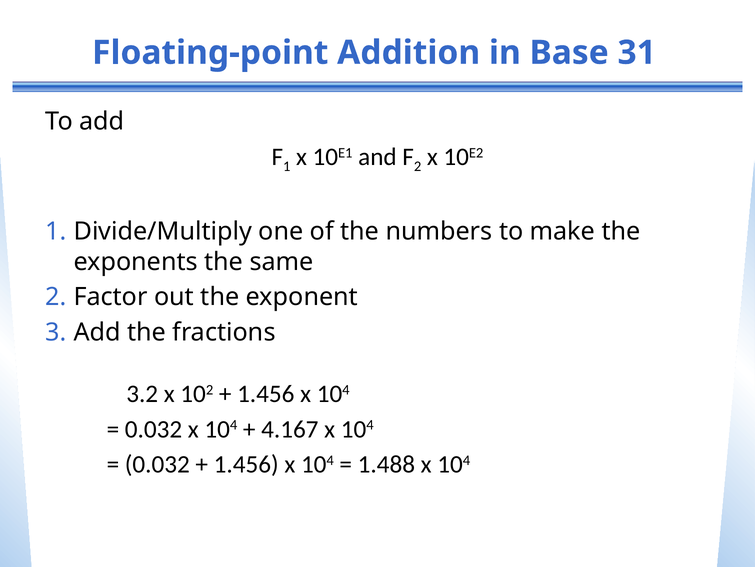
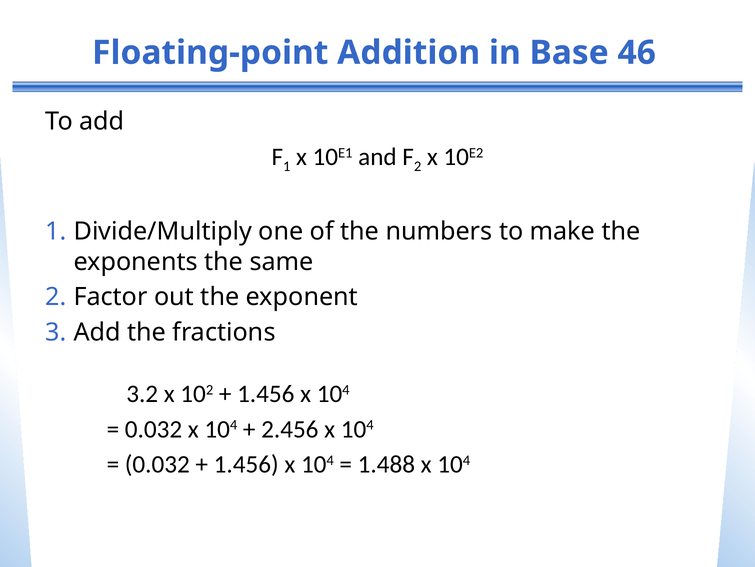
31: 31 -> 46 (637, 53)
4.167: 4.167 -> 2.456 (290, 429)
